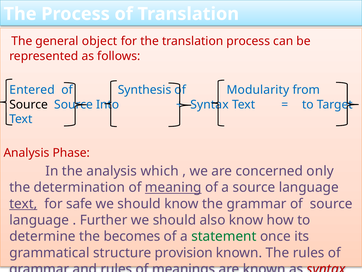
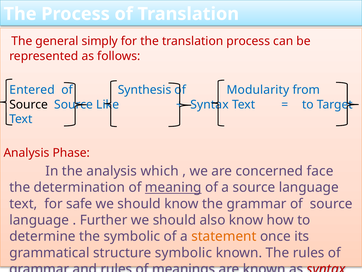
object: object -> simply (100, 41)
Into: Into -> Like (108, 104)
only: only -> face (320, 171)
text underline: present -> none (23, 203)
the becomes: becomes -> symbolic (132, 236)
statement colour: green -> orange (224, 236)
structure provision: provision -> symbolic (184, 252)
